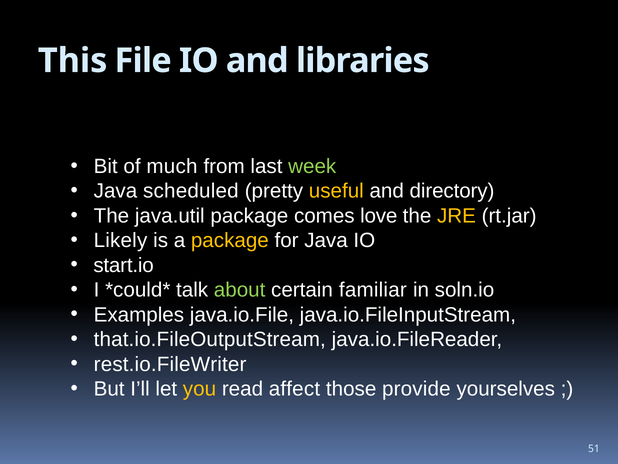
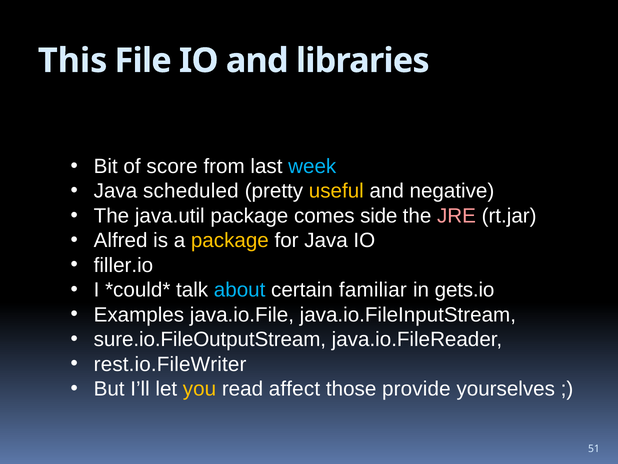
much: much -> score (172, 166)
week colour: light green -> light blue (312, 166)
directory: directory -> negative (452, 191)
love: love -> side (379, 216)
JRE colour: yellow -> pink (457, 216)
Likely: Likely -> Alfred (121, 240)
start.io: start.io -> filler.io (123, 265)
about colour: light green -> light blue (240, 290)
soln.io: soln.io -> gets.io (465, 290)
that.io.FileOutputStream: that.io.FileOutputStream -> sure.io.FileOutputStream (210, 339)
